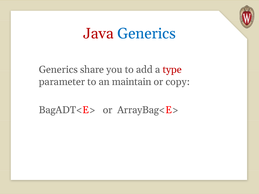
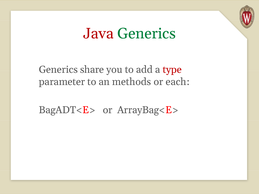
Generics colour: blue -> green (147, 34)
maintain: maintain -> methods (132, 82)
copy: copy -> each (178, 82)
